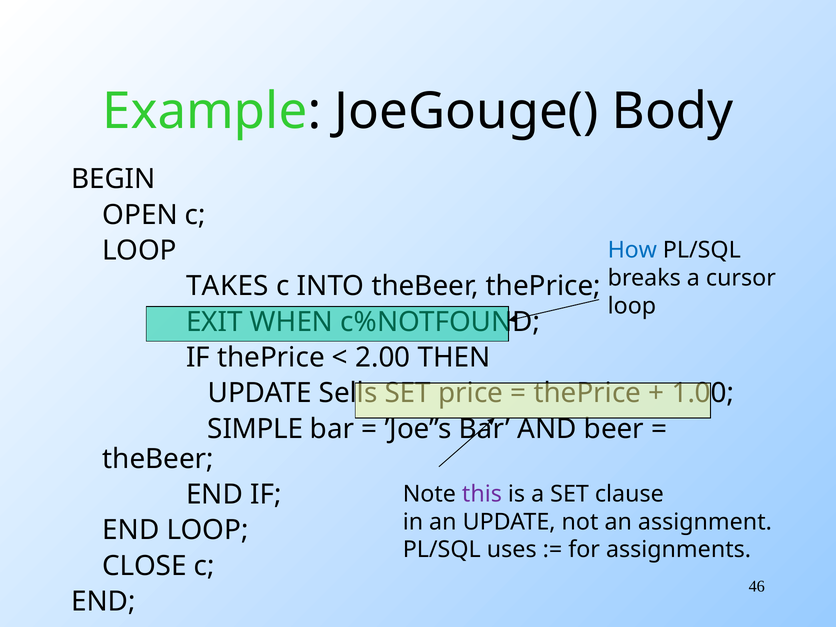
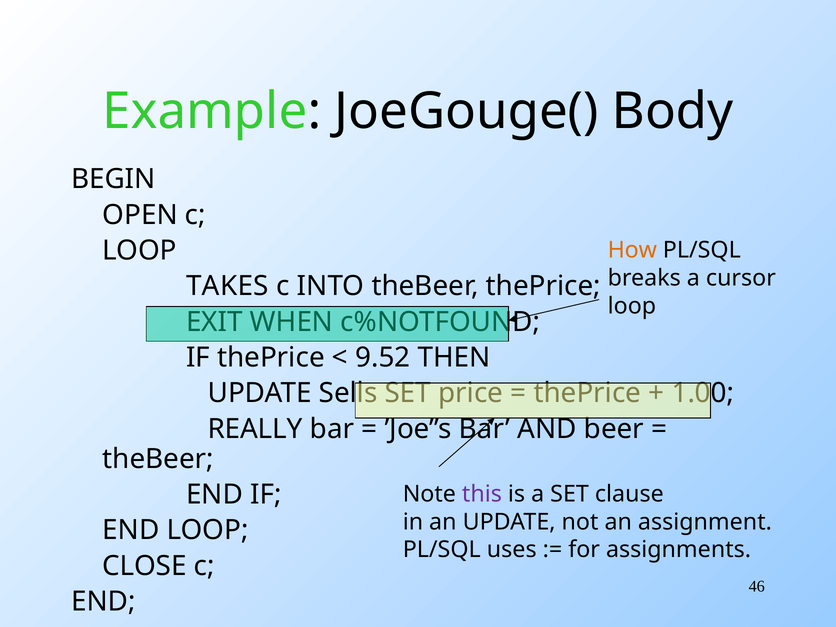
How colour: blue -> orange (632, 250)
2.00: 2.00 -> 9.52 (383, 358)
SIMPLE: SIMPLE -> REALLY (255, 429)
